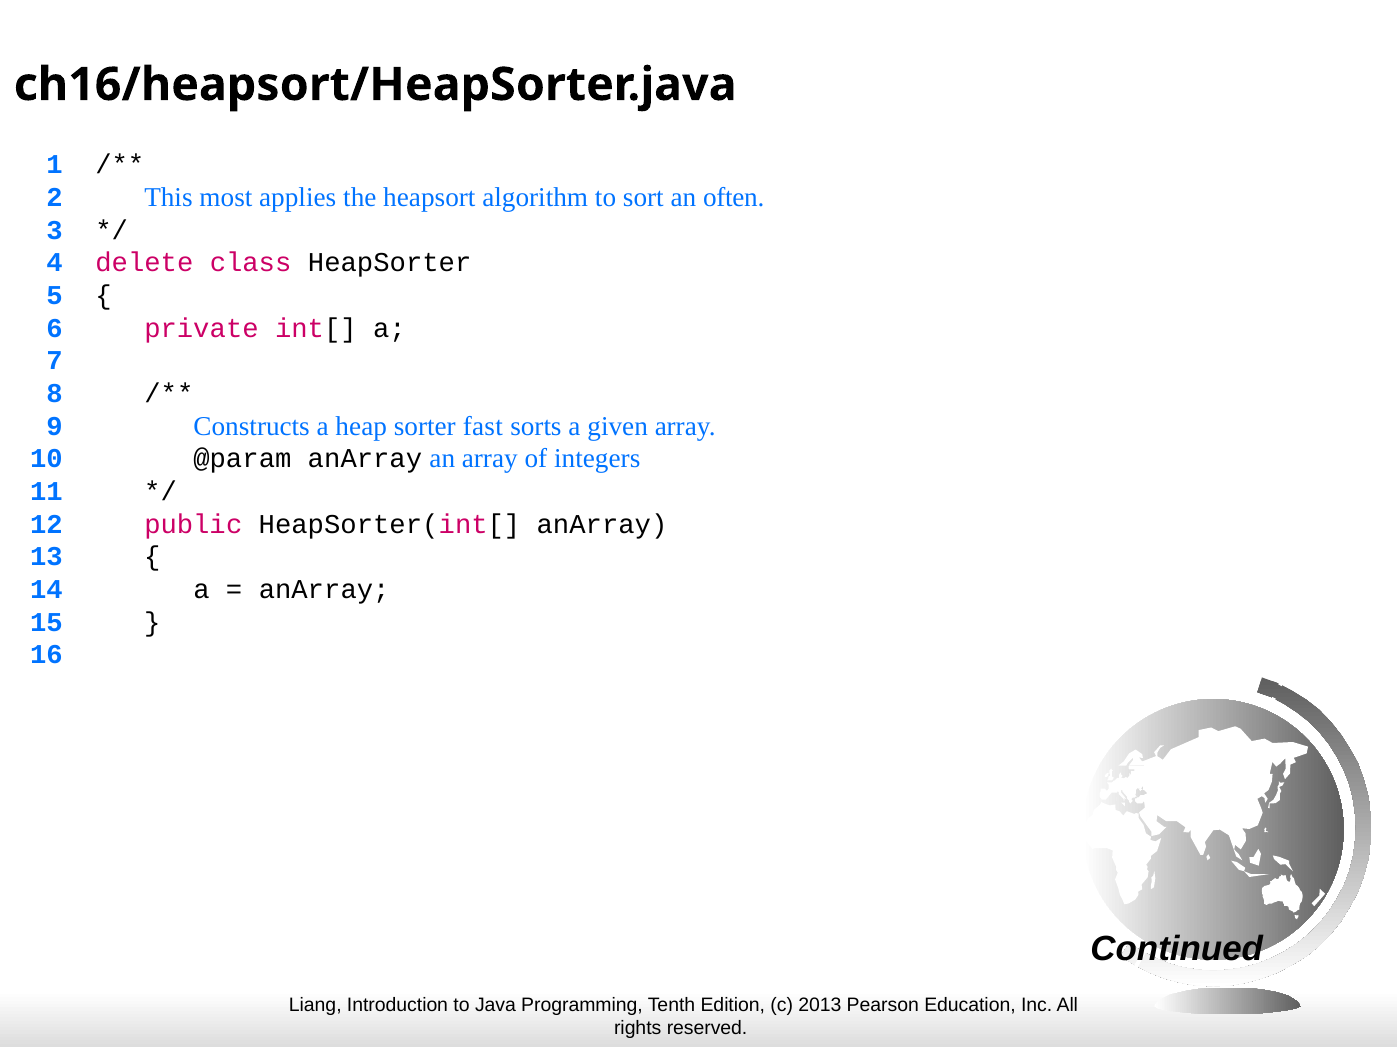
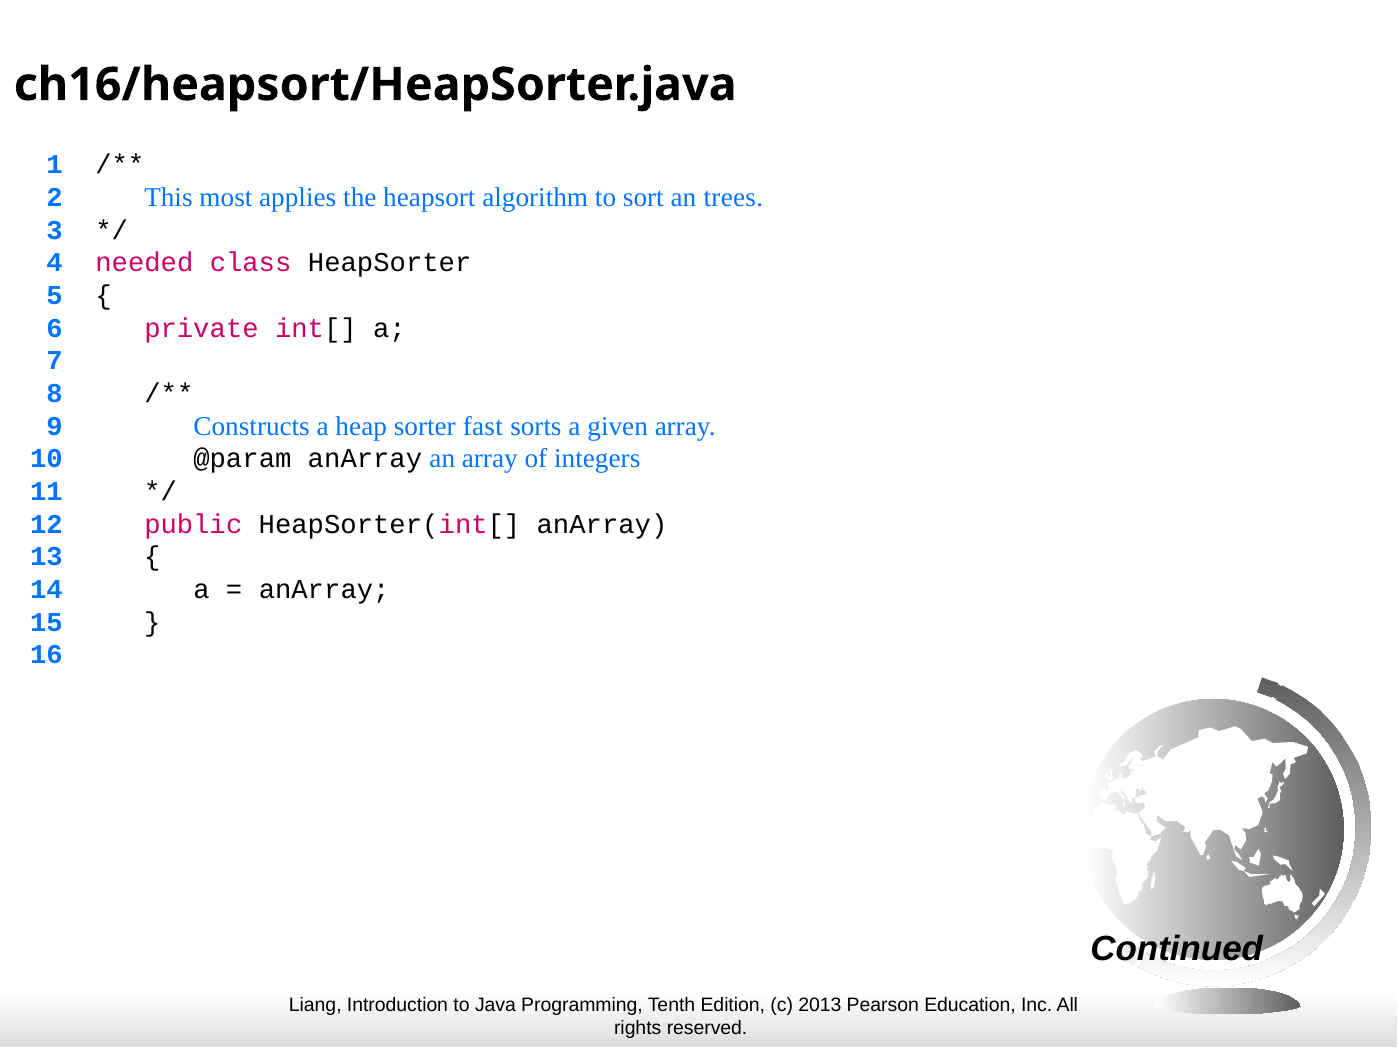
often: often -> trees (733, 198)
delete: delete -> needed (144, 263)
